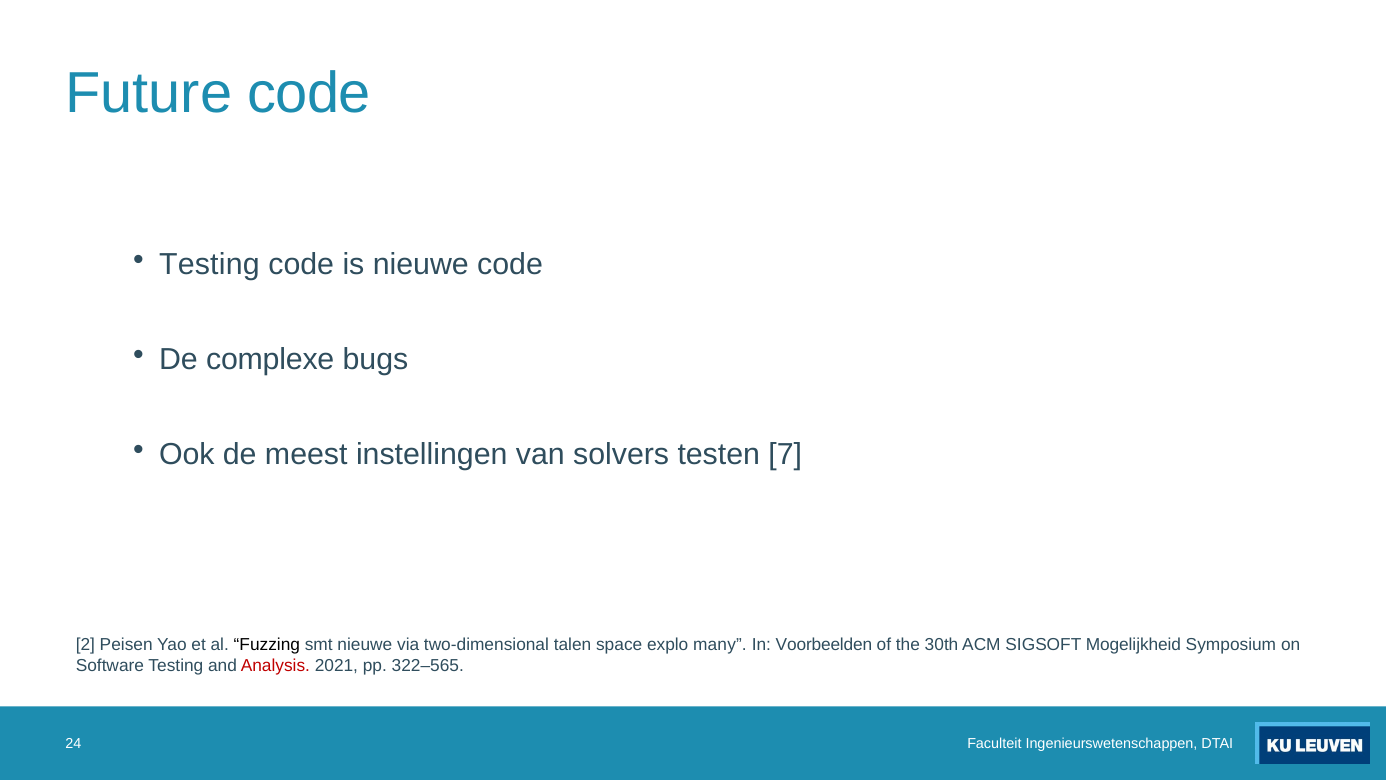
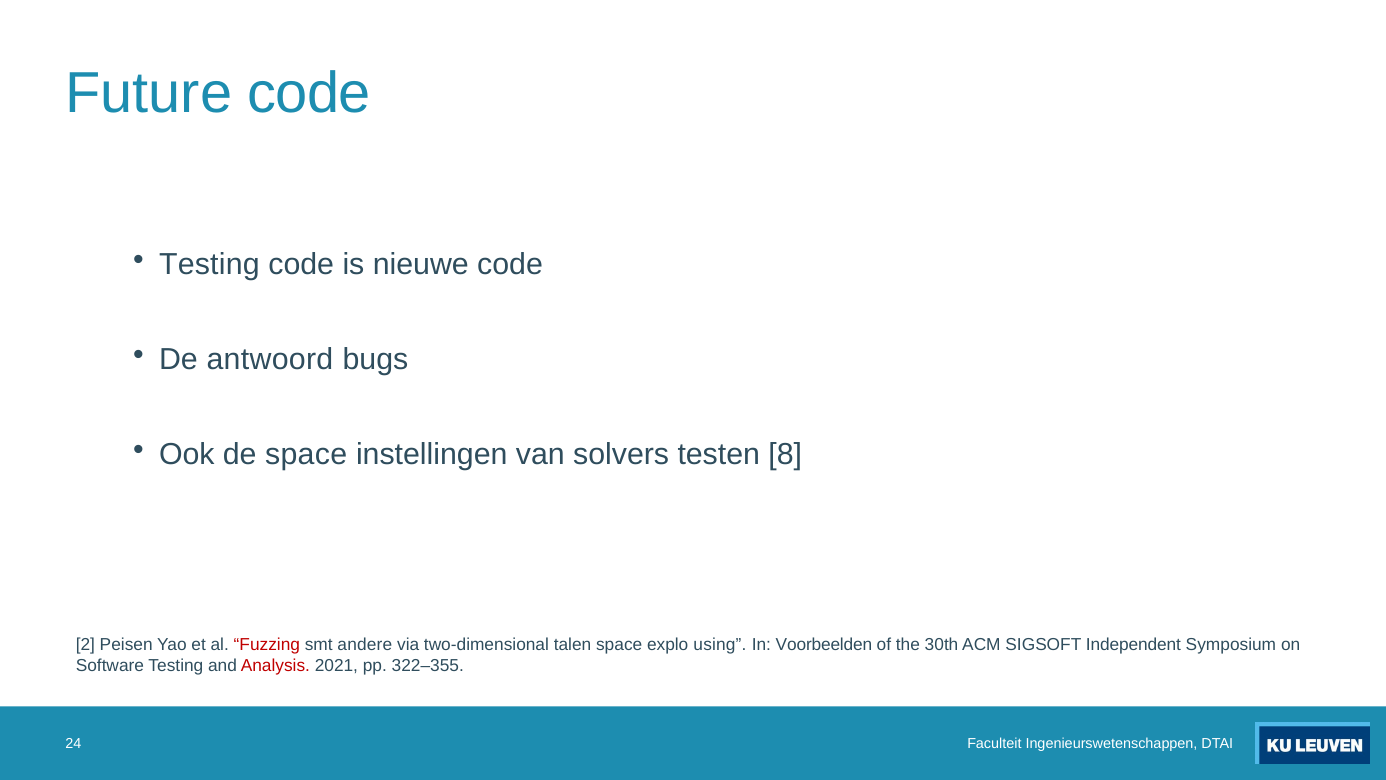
complexe: complexe -> antwoord (270, 360)
de meest: meest -> space (306, 455)
7: 7 -> 8 (785, 455)
Fuzzing colour: black -> red (267, 645)
smt nieuwe: nieuwe -> andere (365, 645)
many: many -> using (720, 645)
Mogelijkheid: Mogelijkheid -> Independent (1133, 645)
322–565: 322–565 -> 322–355 (428, 666)
